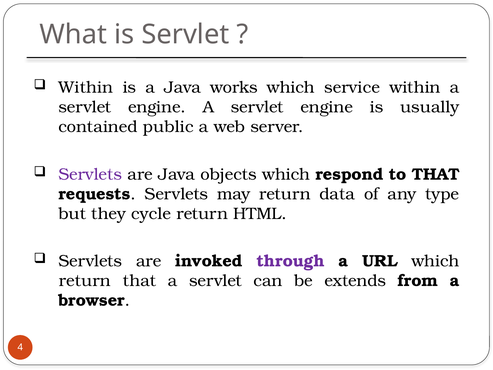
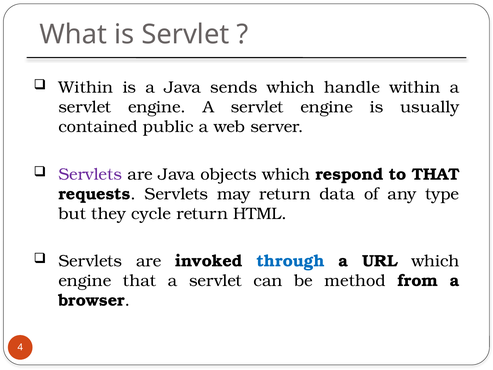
works: works -> sends (234, 87)
service: service -> handle (352, 87)
through colour: purple -> blue (291, 261)
return: return -> engine (85, 281)
extends: extends -> method (355, 281)
